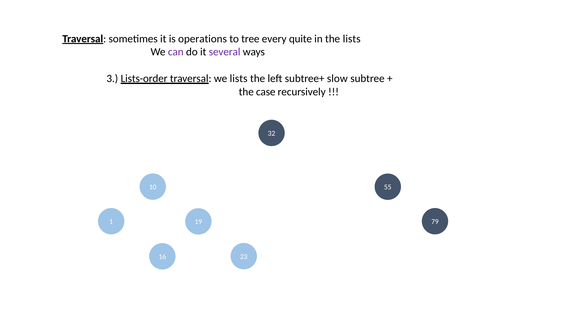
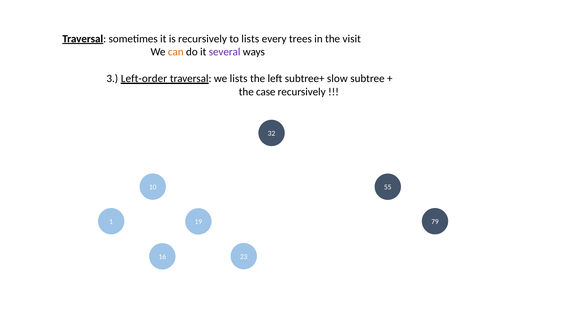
is operations: operations -> recursively (203, 39)
to tree: tree -> lists (250, 39)
quite: quite -> trees (300, 39)
the lists: lists -> visit (352, 39)
can colour: purple -> orange (176, 52)
Lists-order: Lists-order -> Left-order (144, 78)
